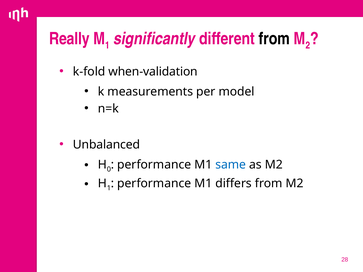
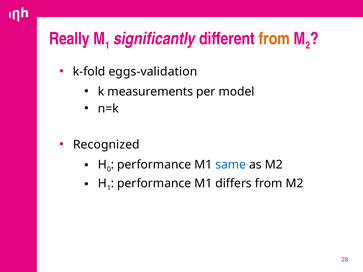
from colour: black -> orange (274, 39)
when-validation: when-validation -> eggs-validation (153, 72)
Unbalanced: Unbalanced -> Recognized (106, 145)
